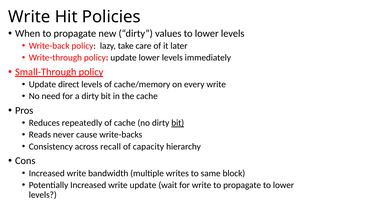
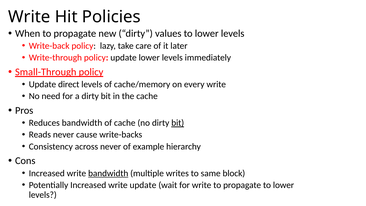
Reduces repeatedly: repeatedly -> bandwidth (82, 123)
across recall: recall -> never (111, 146)
capacity: capacity -> example (148, 146)
bandwidth underline: none -> present (108, 173)
